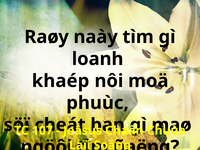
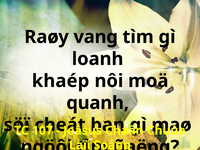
naày: naày -> vang (96, 37)
phuùc: phuùc -> quanh (98, 103)
